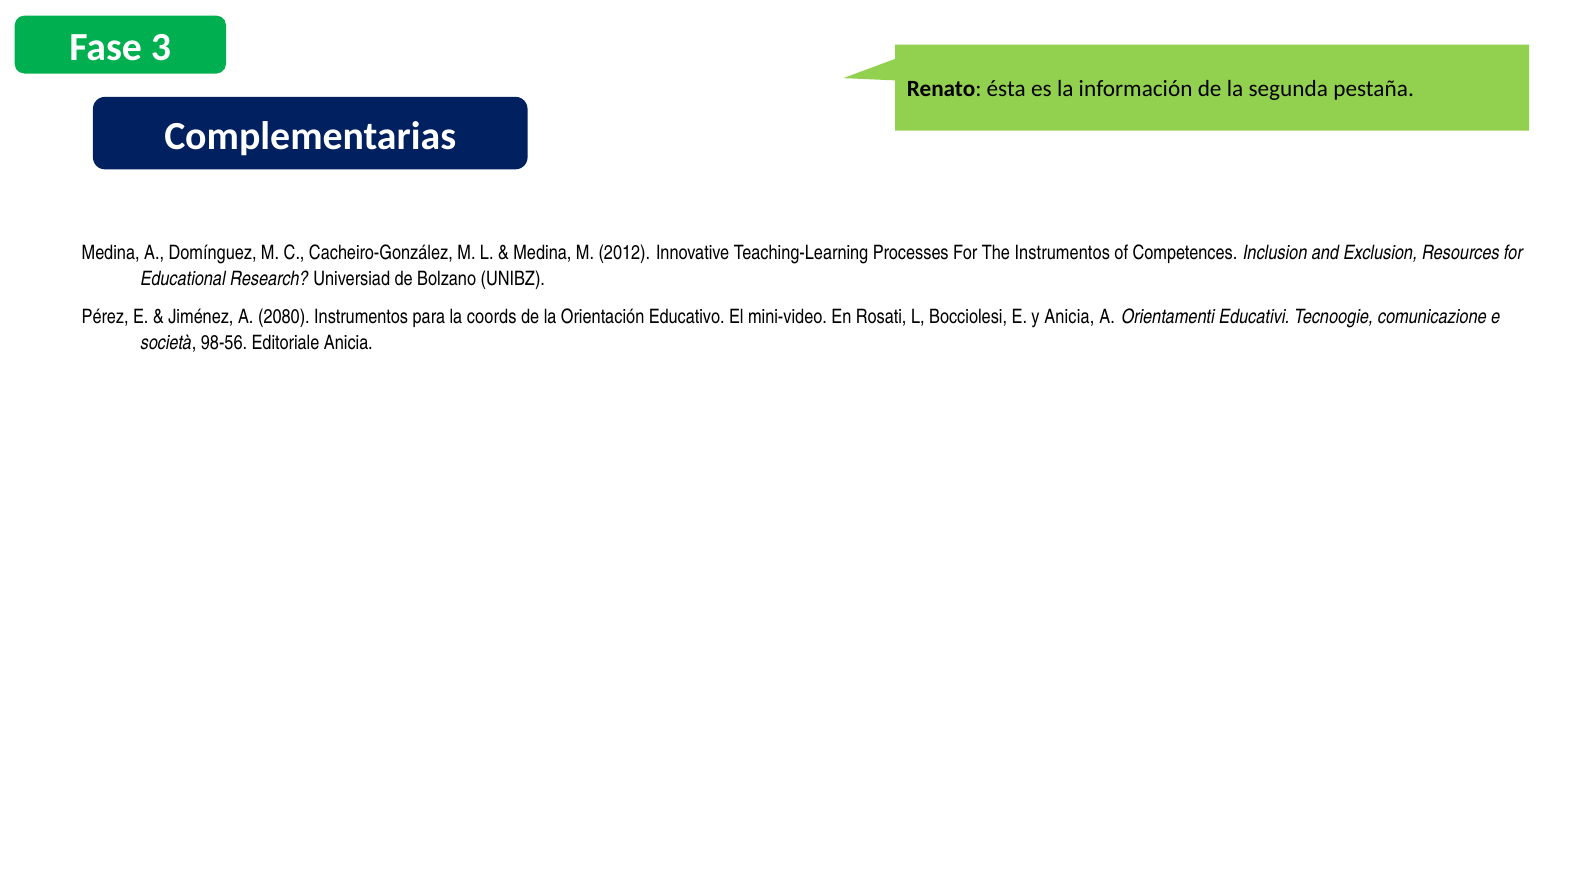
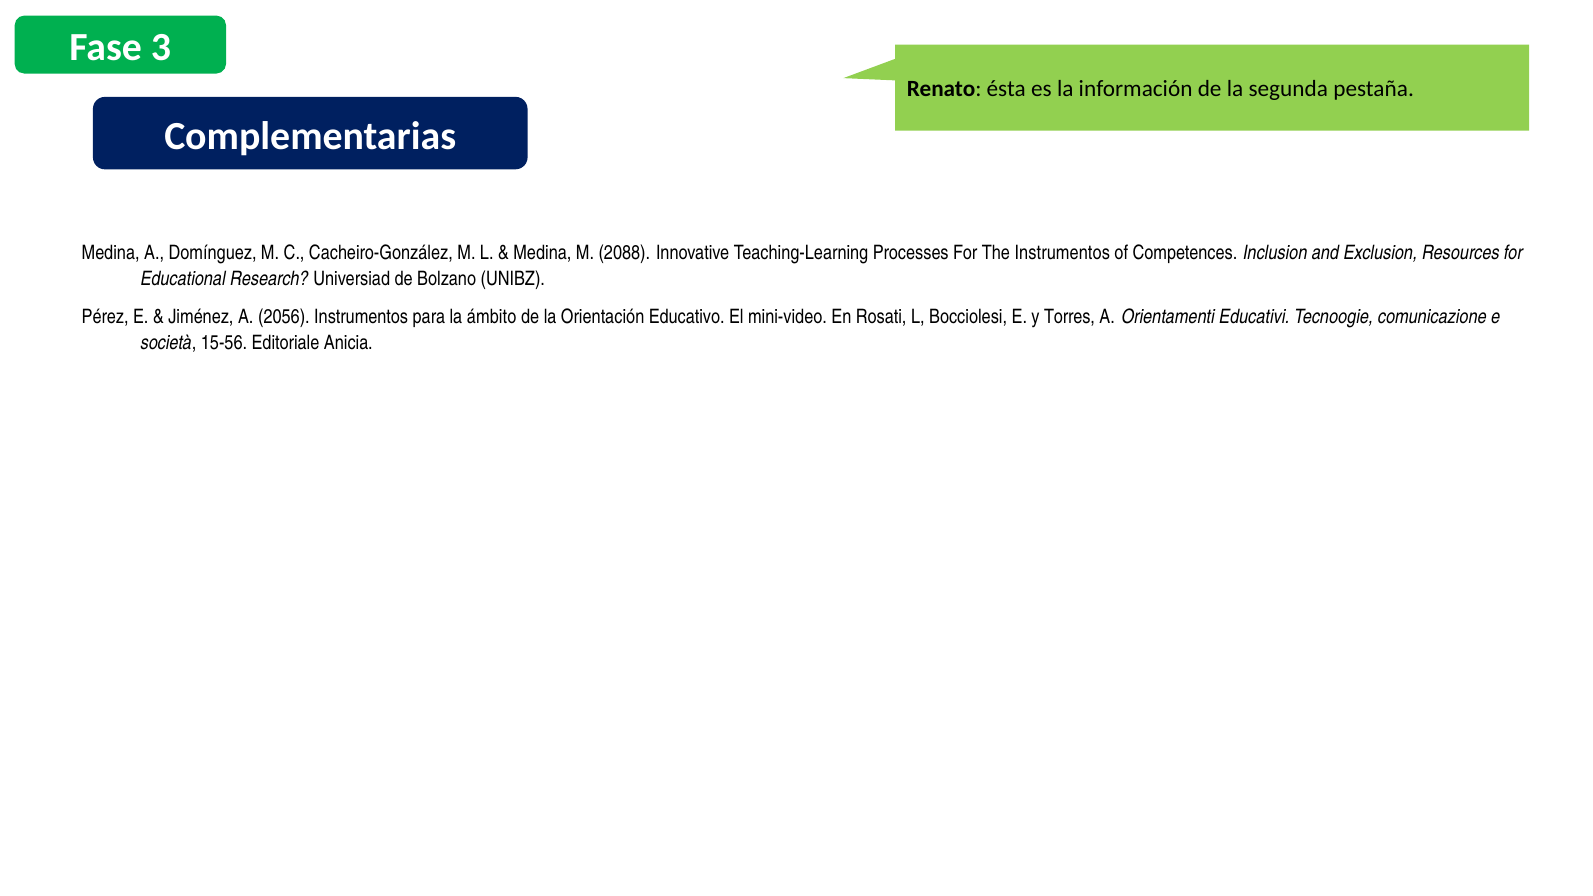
2012: 2012 -> 2088 (624, 253)
2080: 2080 -> 2056 (284, 317)
coords: coords -> ámbito (492, 317)
y Anicia: Anicia -> Torres (1070, 317)
98-56: 98-56 -> 15-56 (224, 343)
